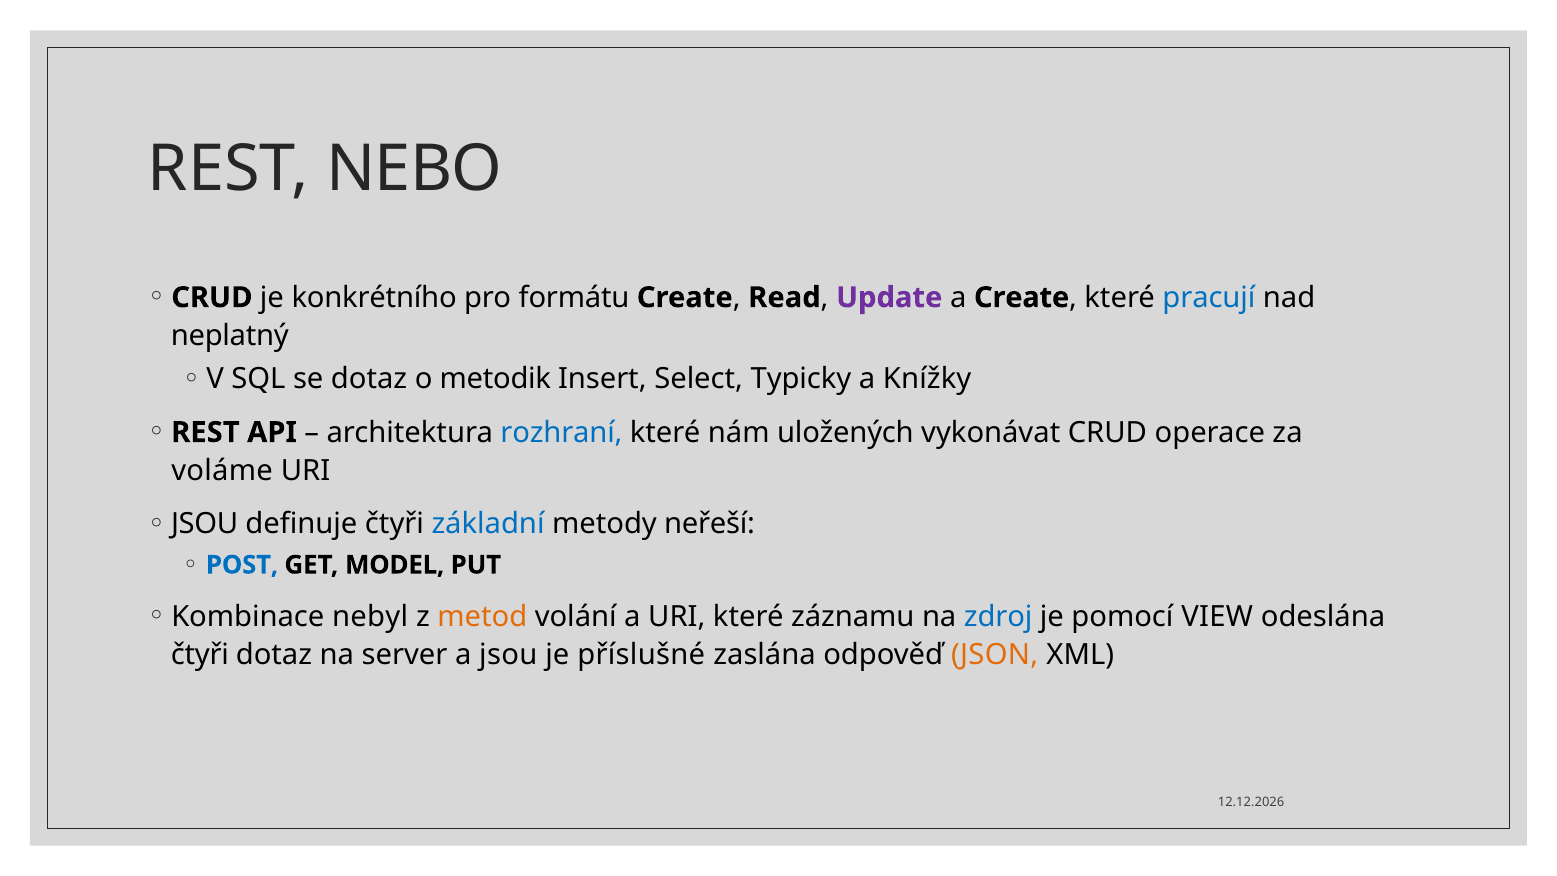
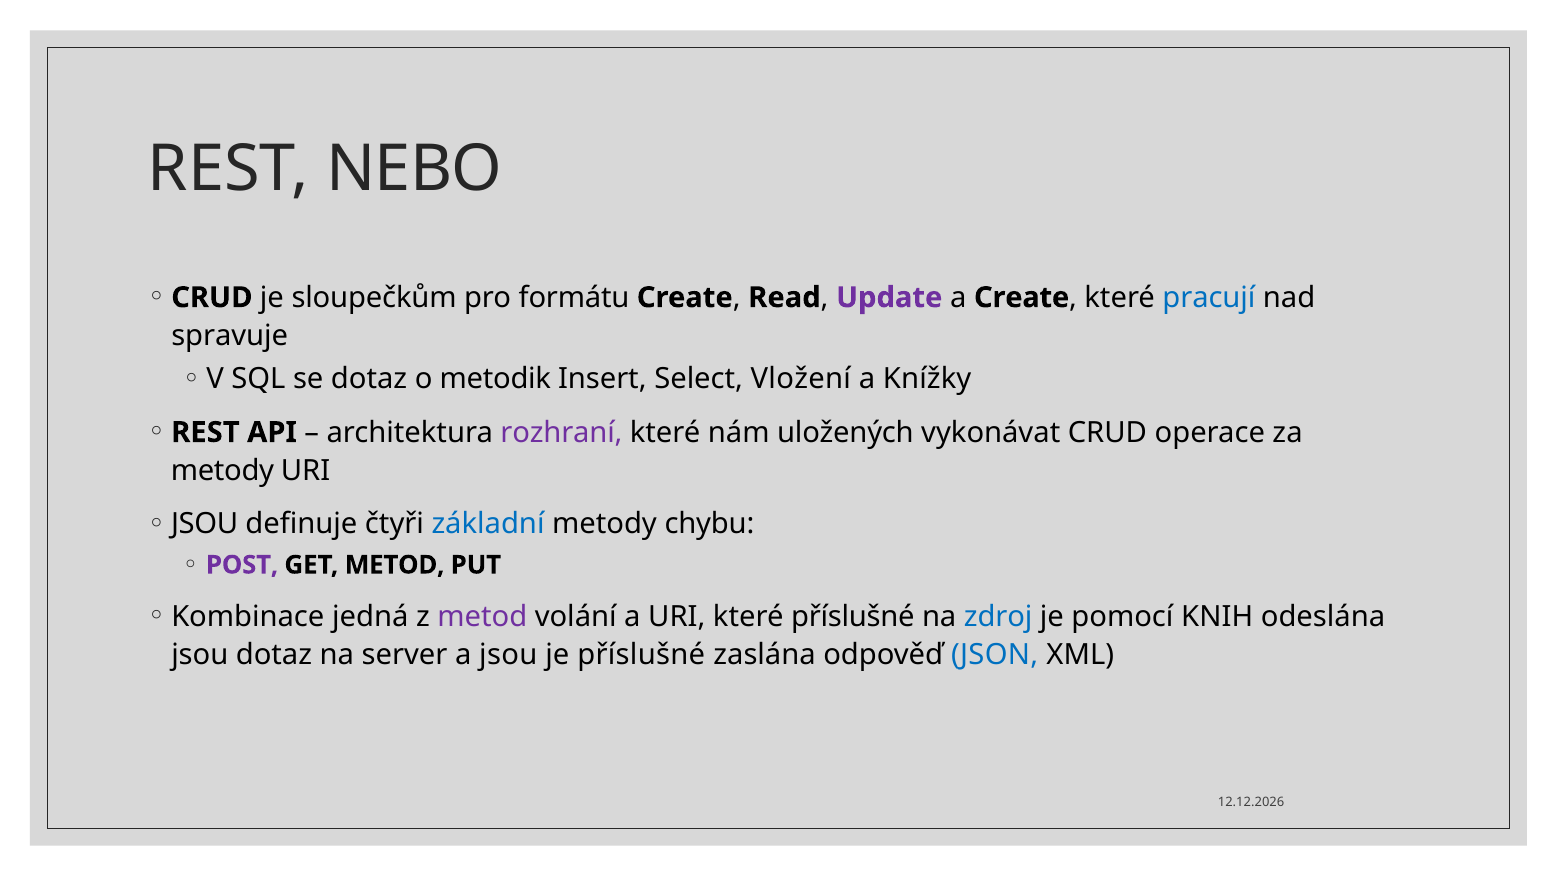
konkrétního: konkrétního -> sloupečkům (374, 297)
neplatný: neplatný -> spravuje (230, 336)
Typicky: Typicky -> Vložení (801, 379)
rozhraní colour: blue -> purple (561, 432)
voláme: voláme -> metody (222, 471)
neřeší: neřeší -> chybu (709, 524)
POST colour: blue -> purple (242, 565)
GET MODEL: MODEL -> METOD (395, 565)
nebyl: nebyl -> jedná (370, 616)
metod colour: orange -> purple (482, 616)
které záznamu: záznamu -> příslušné (853, 616)
VIEW: VIEW -> KNIH (1217, 616)
čtyři: čtyři -> jsou (200, 655)
JSON colour: orange -> blue (995, 655)
